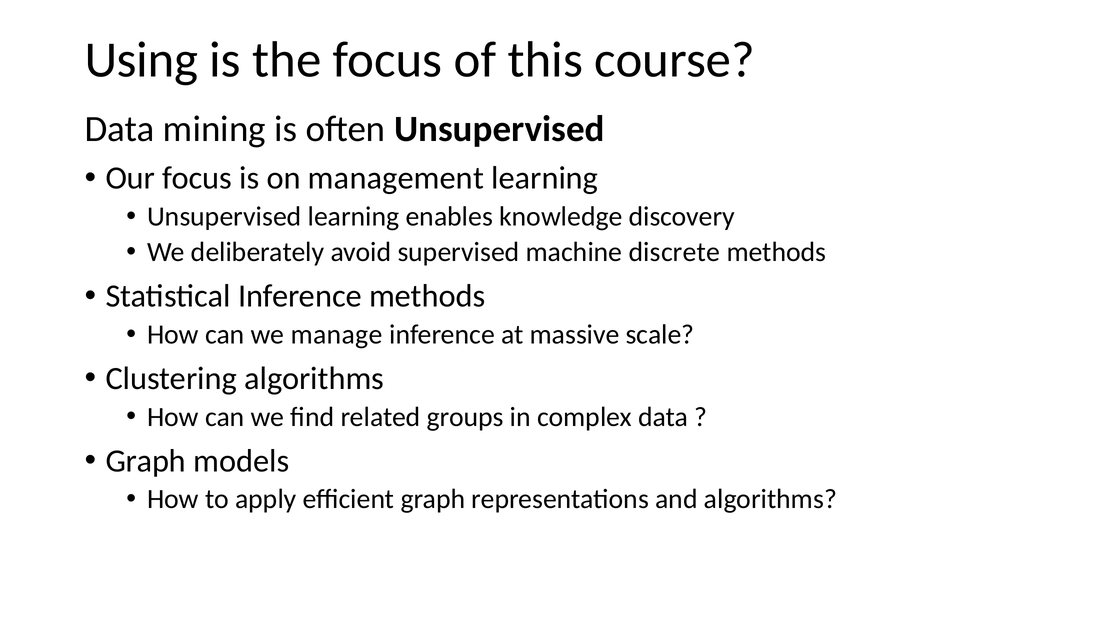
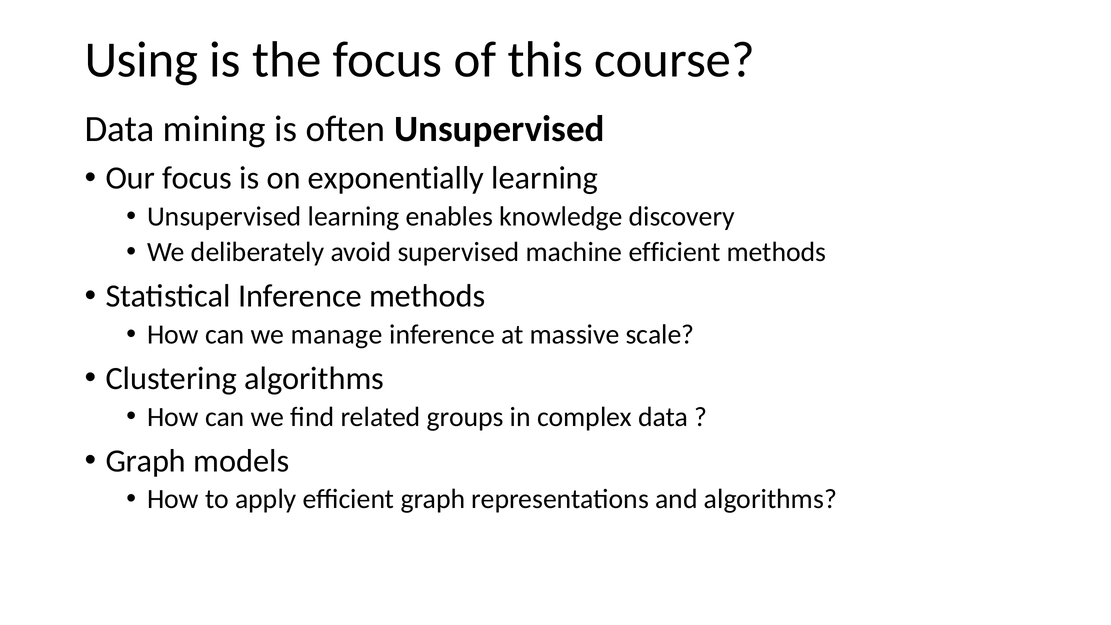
management: management -> exponentially (396, 178)
machine discrete: discrete -> efficient (675, 252)
